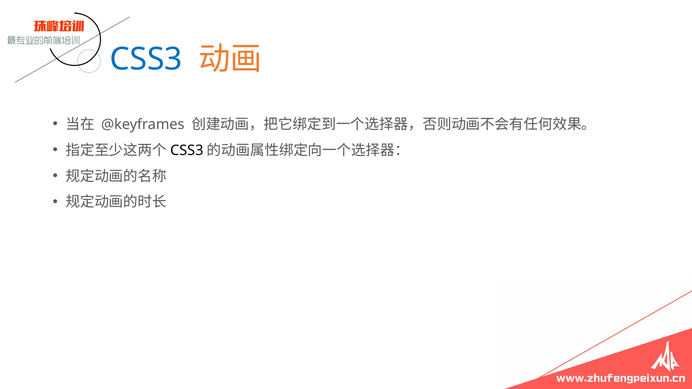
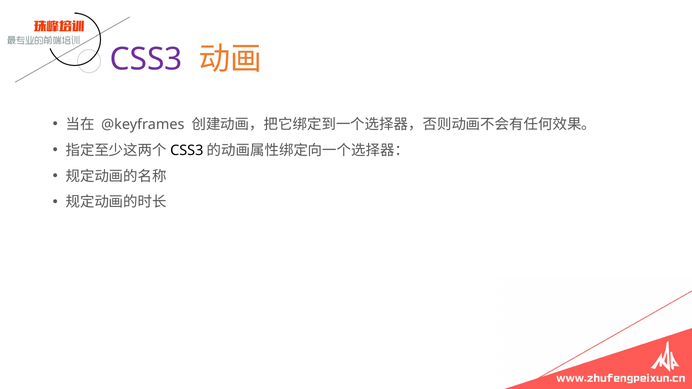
CSS3 colour: blue -> purple (146, 59)
